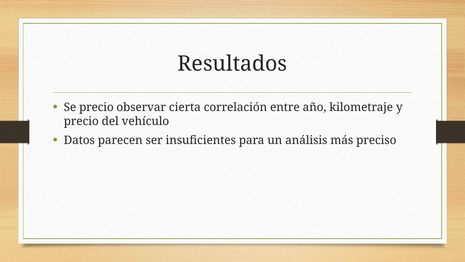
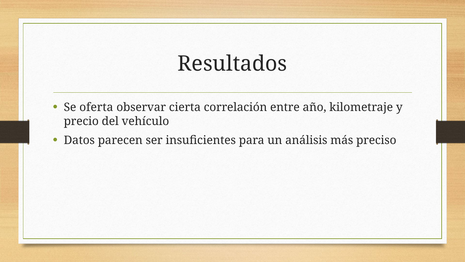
Se precio: precio -> oferta (96, 107)
